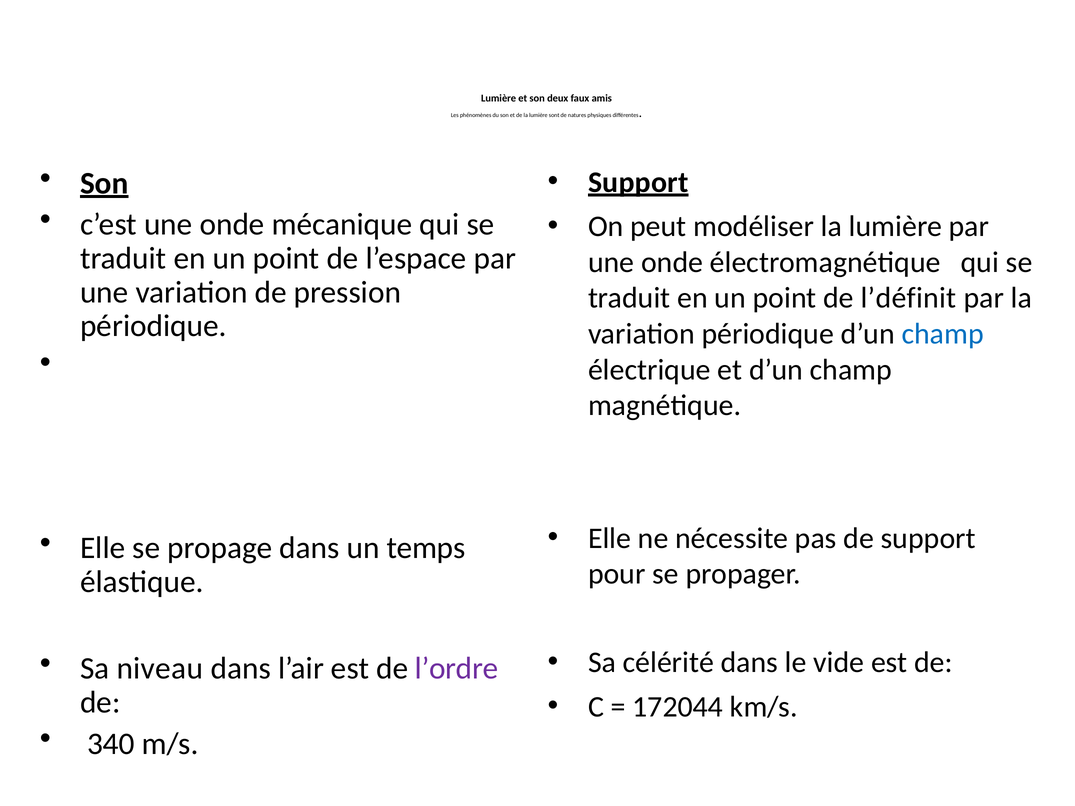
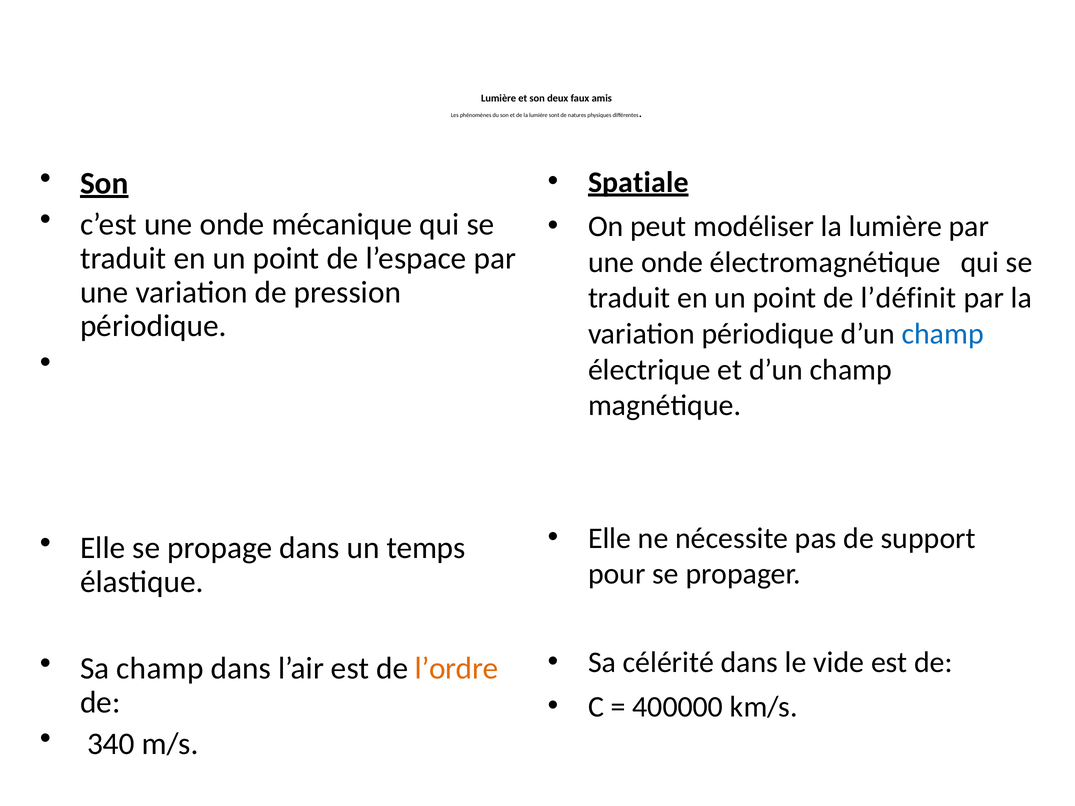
Support: Support -> Spatiale (638, 182)
Sa niveau: niveau -> champ (160, 669)
l’ordre colour: purple -> orange (457, 669)
172044: 172044 -> 400000 (678, 707)
